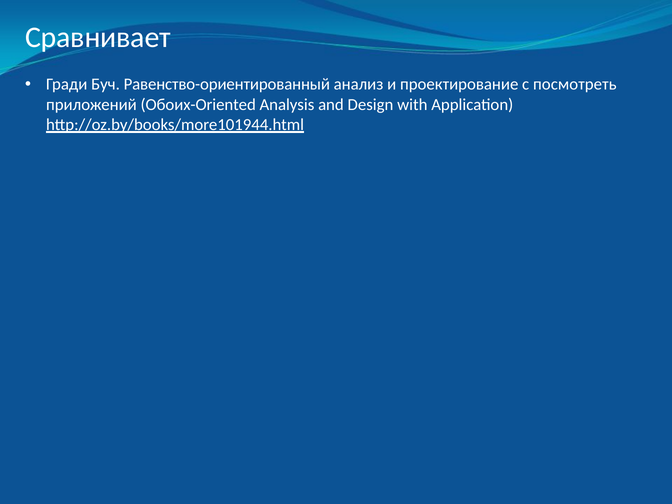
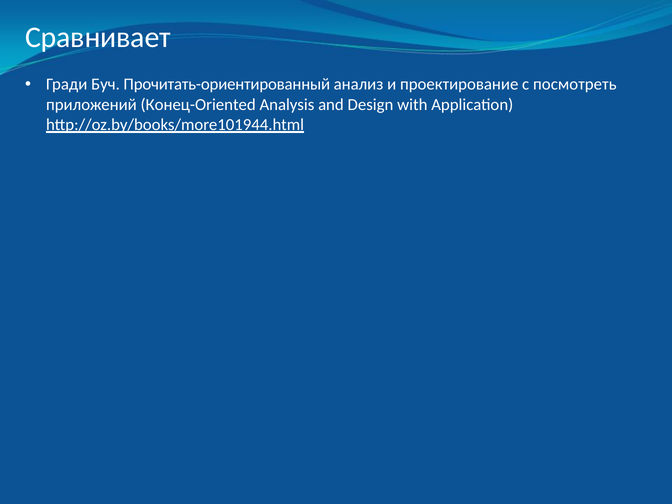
Равенство-ориентированный: Равенство-ориентированный -> Прочитать-ориентированный (227, 84)
Обоих-Oriented: Обоих-Oriented -> Конец-Oriented (198, 105)
